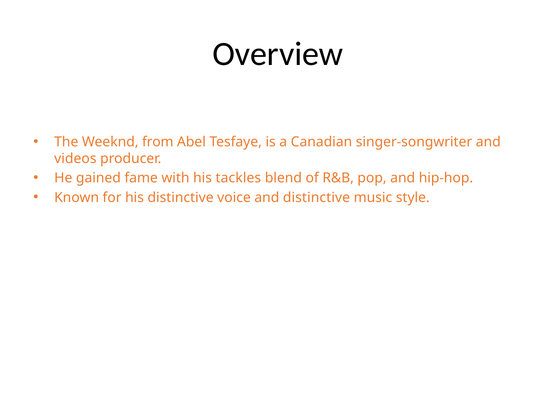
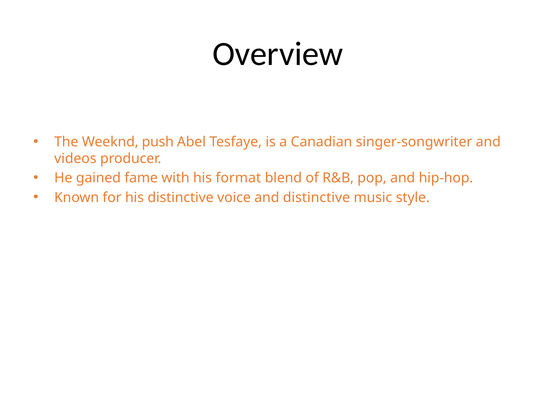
from: from -> push (158, 142)
tackles: tackles -> format (238, 178)
